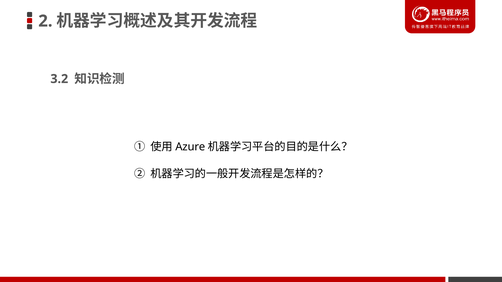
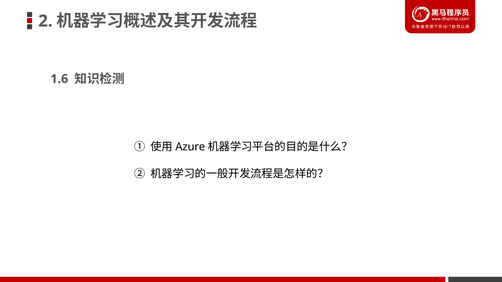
3.2: 3.2 -> 1.6 (59, 79)
